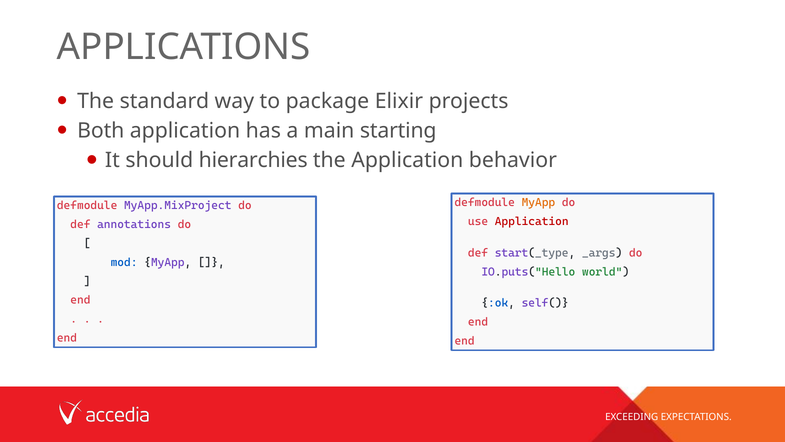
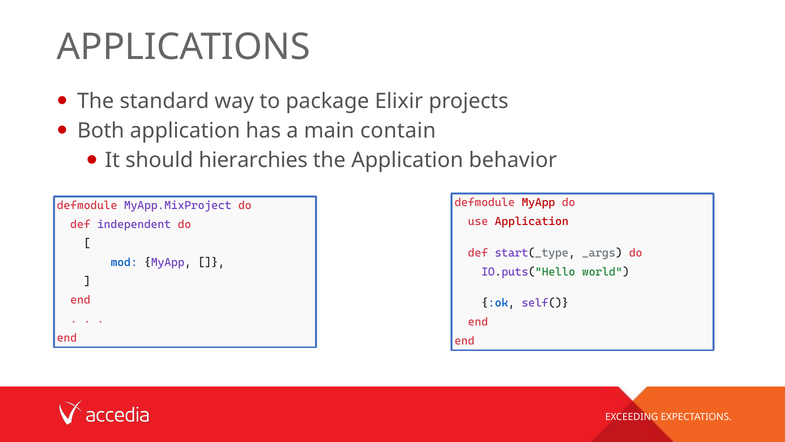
starting: starting -> contain (398, 131)
MyApp colour: orange -> red (538, 202)
annotations: annotations -> independent (134, 224)
